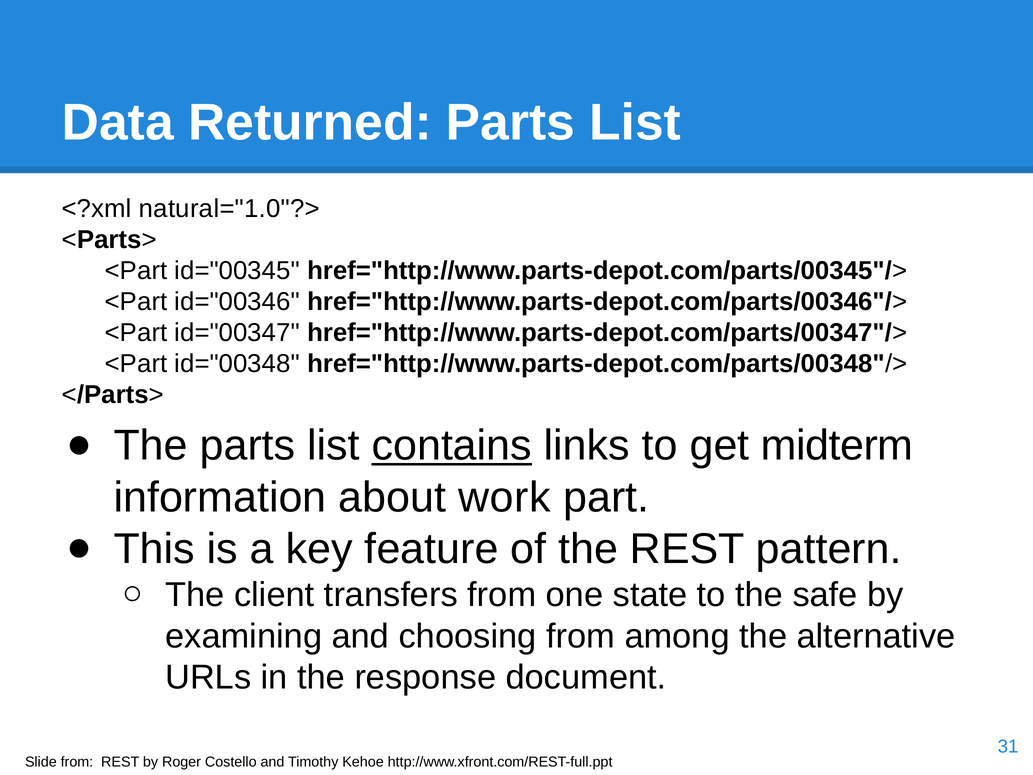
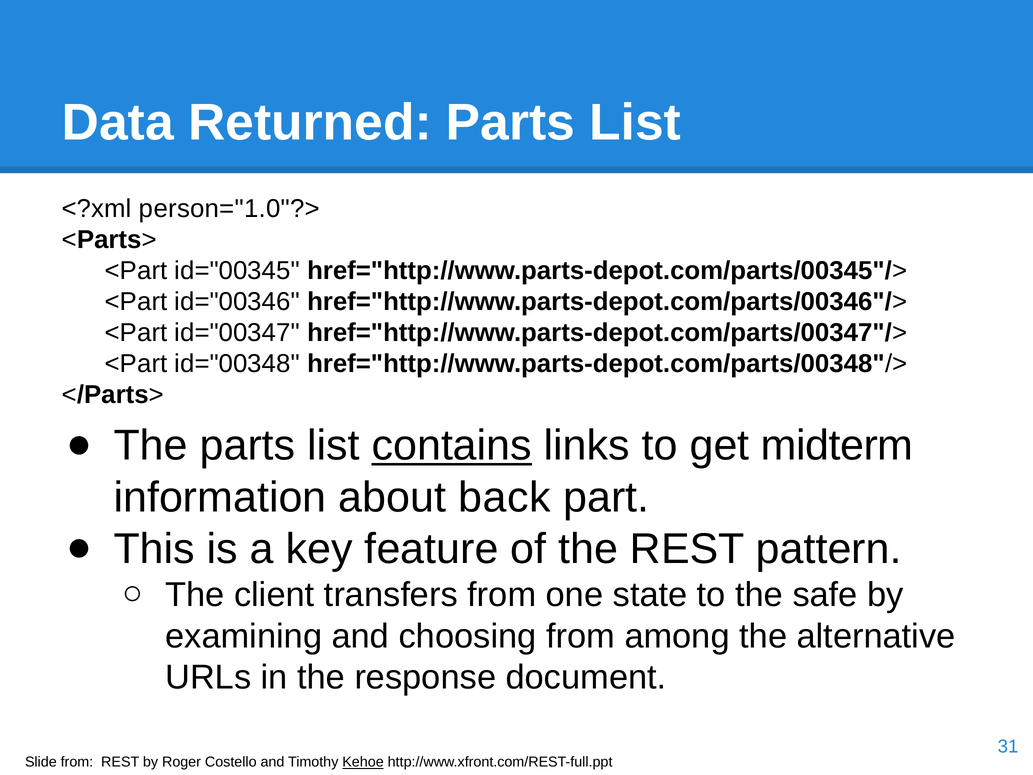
natural="1.0"?>: natural="1.0"?> -> person="1.0"?> (229, 208)
work: work -> back (504, 497)
Kehoe underline: none -> present (363, 762)
